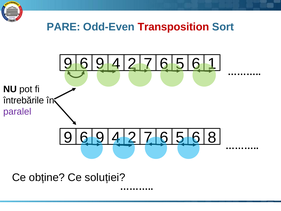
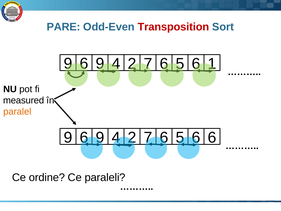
întrebările: întrebările -> measured (24, 100)
paralel colour: purple -> orange (17, 111)
8: 8 -> 6 (212, 137)
obține: obține -> ordine (47, 177)
soluției: soluției -> paraleli (105, 177)
